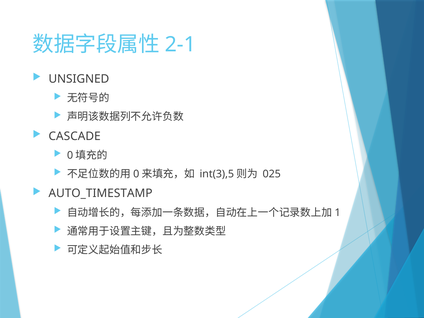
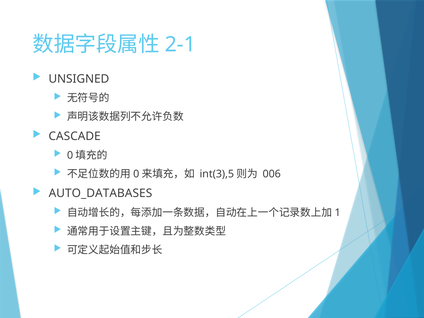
025: 025 -> 006 (272, 174)
AUTO_TIMESTAMP: AUTO_TIMESTAMP -> AUTO_DATABASES (100, 193)
